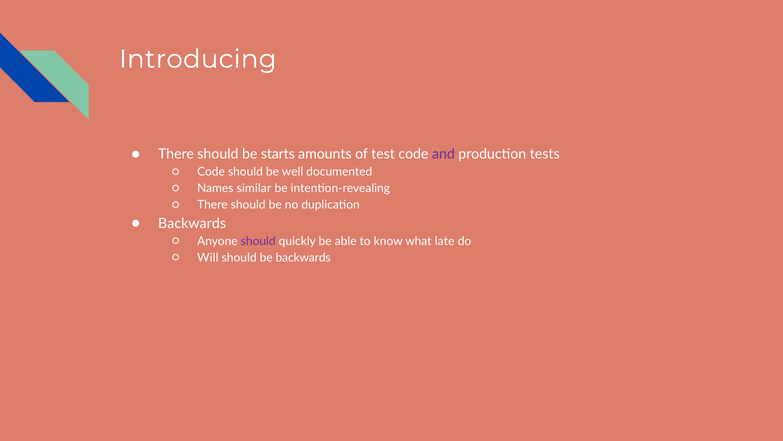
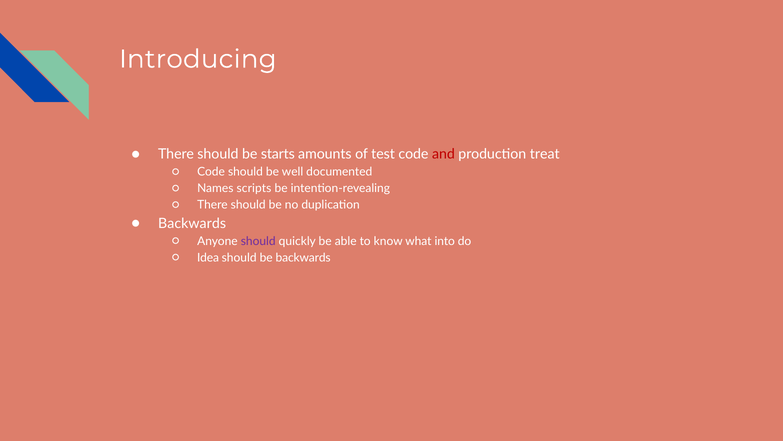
and colour: purple -> red (443, 154)
tests: tests -> treat (545, 154)
similar: similar -> scripts (254, 188)
late: late -> into (445, 241)
Will: Will -> Idea (208, 257)
